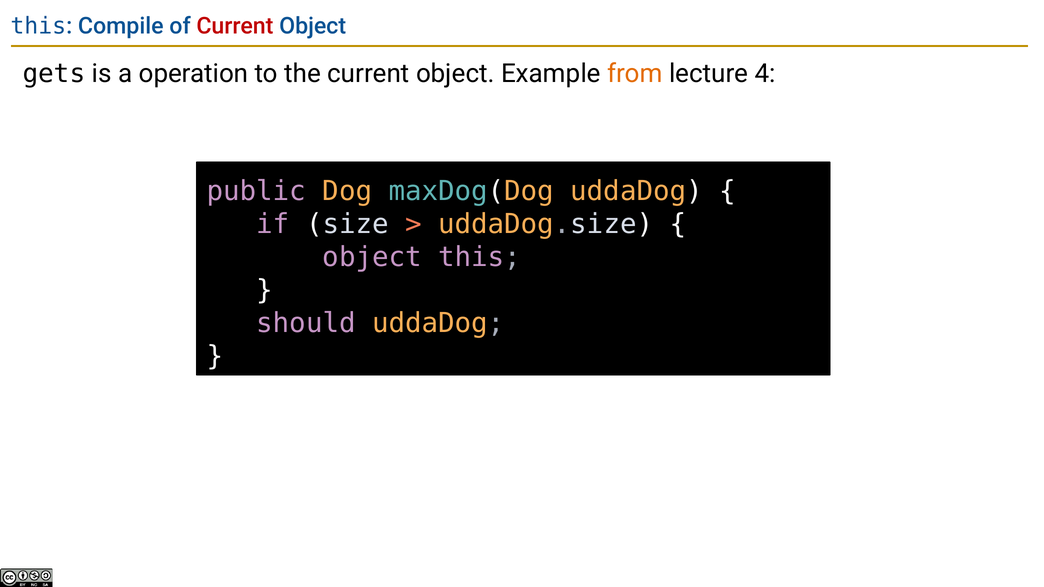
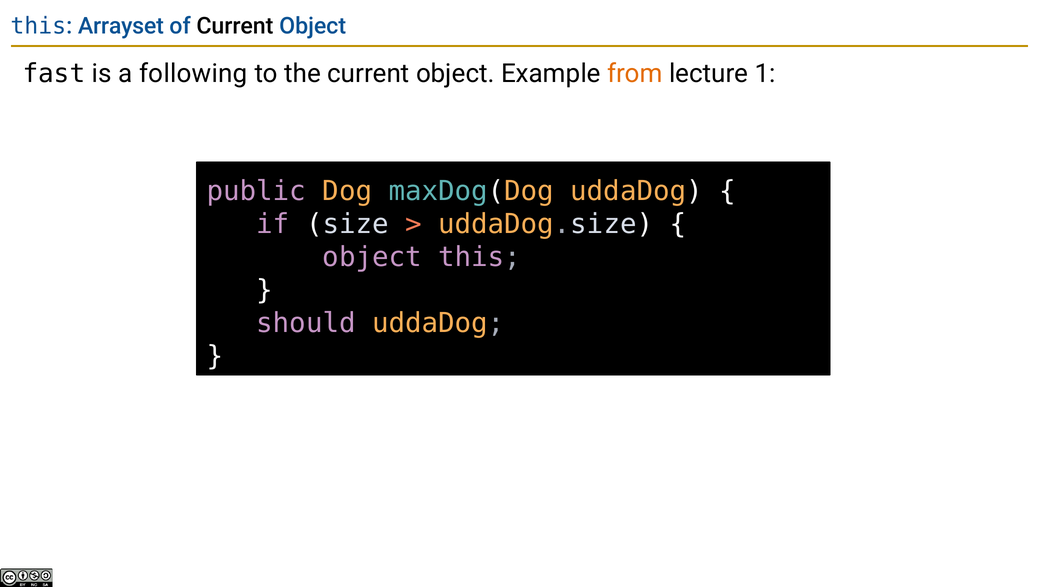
Compile: Compile -> Arrayset (121, 26)
Current colour: red -> black (235, 26)
gets: gets -> fast (54, 74)
operation: operation -> following (193, 74)
4: 4 -> 1 (765, 74)
